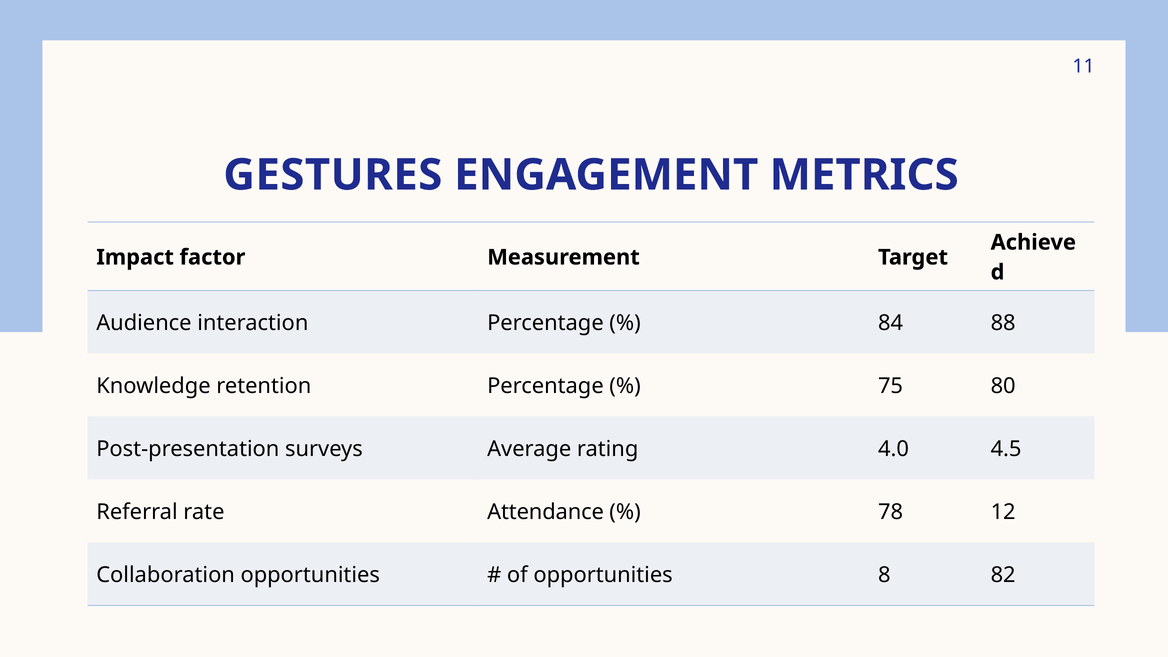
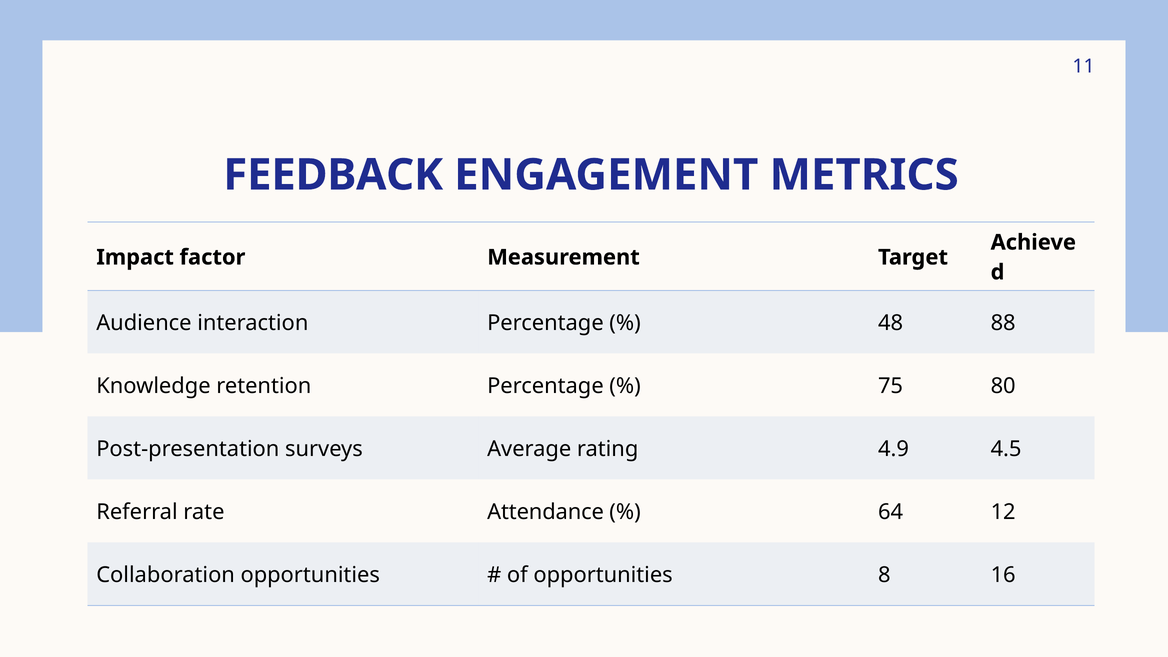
GESTURES: GESTURES -> FEEDBACK (333, 175)
84: 84 -> 48 (891, 323)
4.0: 4.0 -> 4.9 (894, 449)
78: 78 -> 64 (891, 512)
82: 82 -> 16 (1003, 575)
